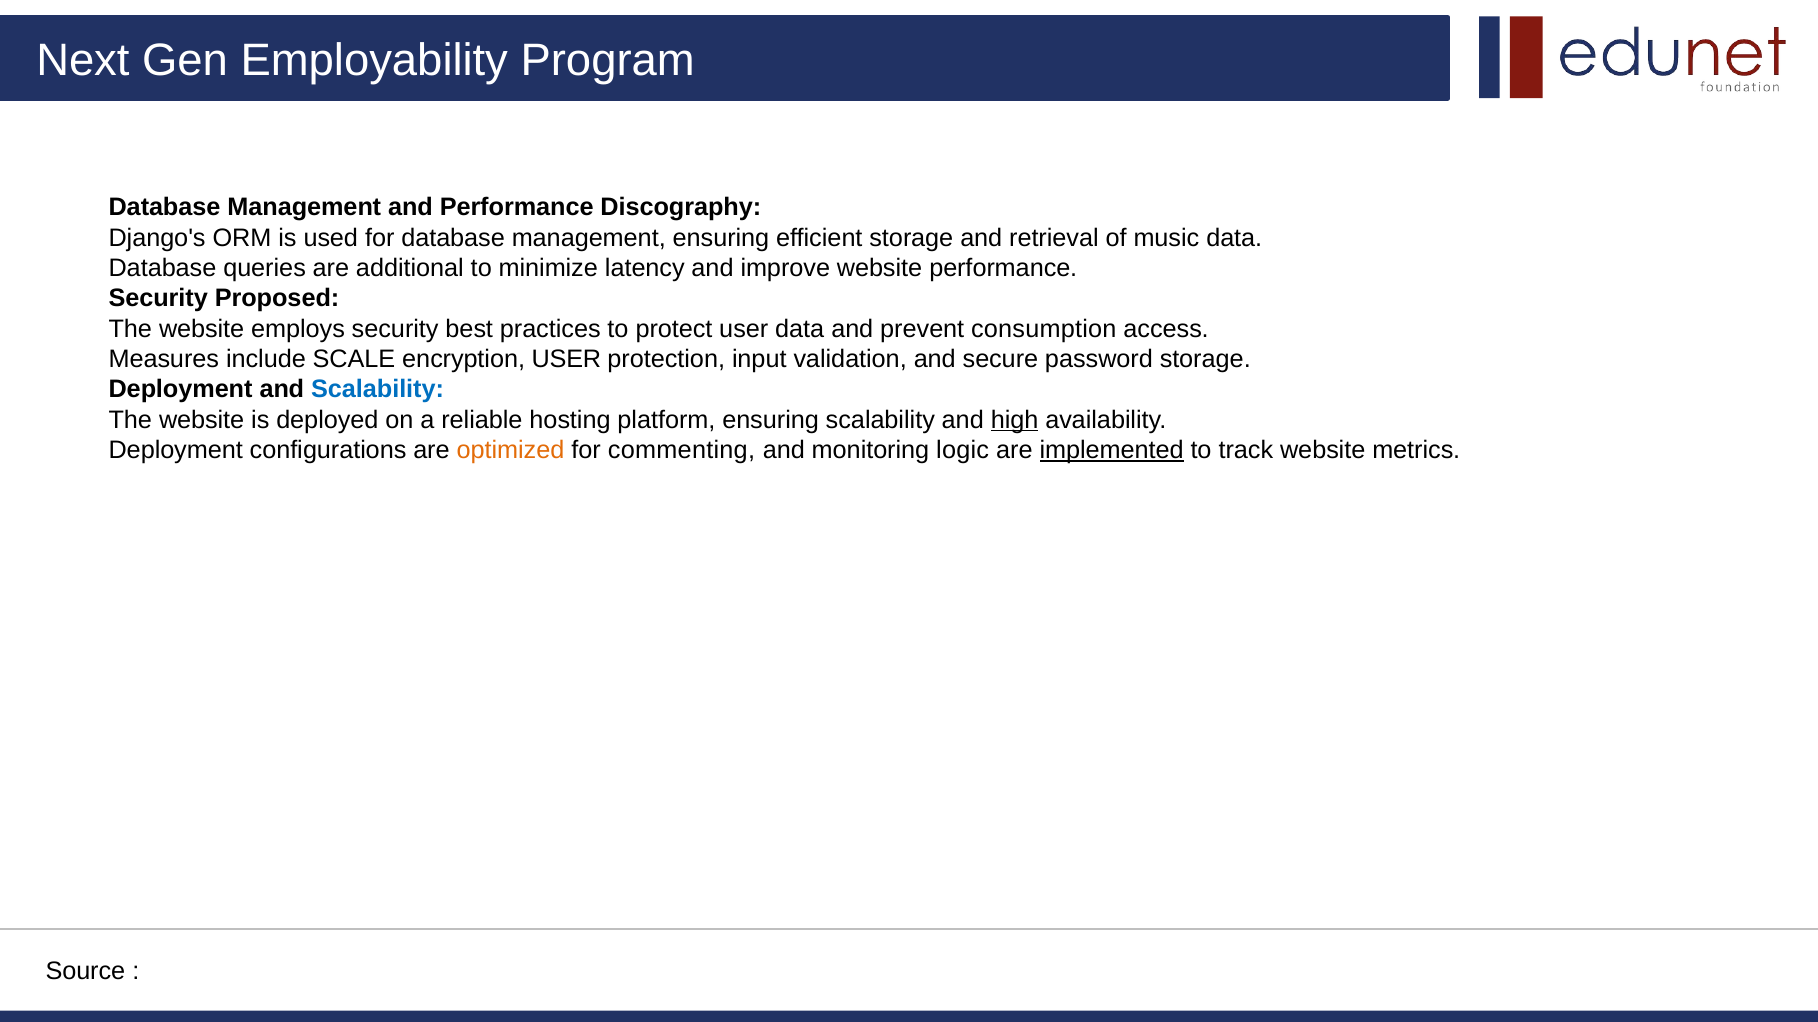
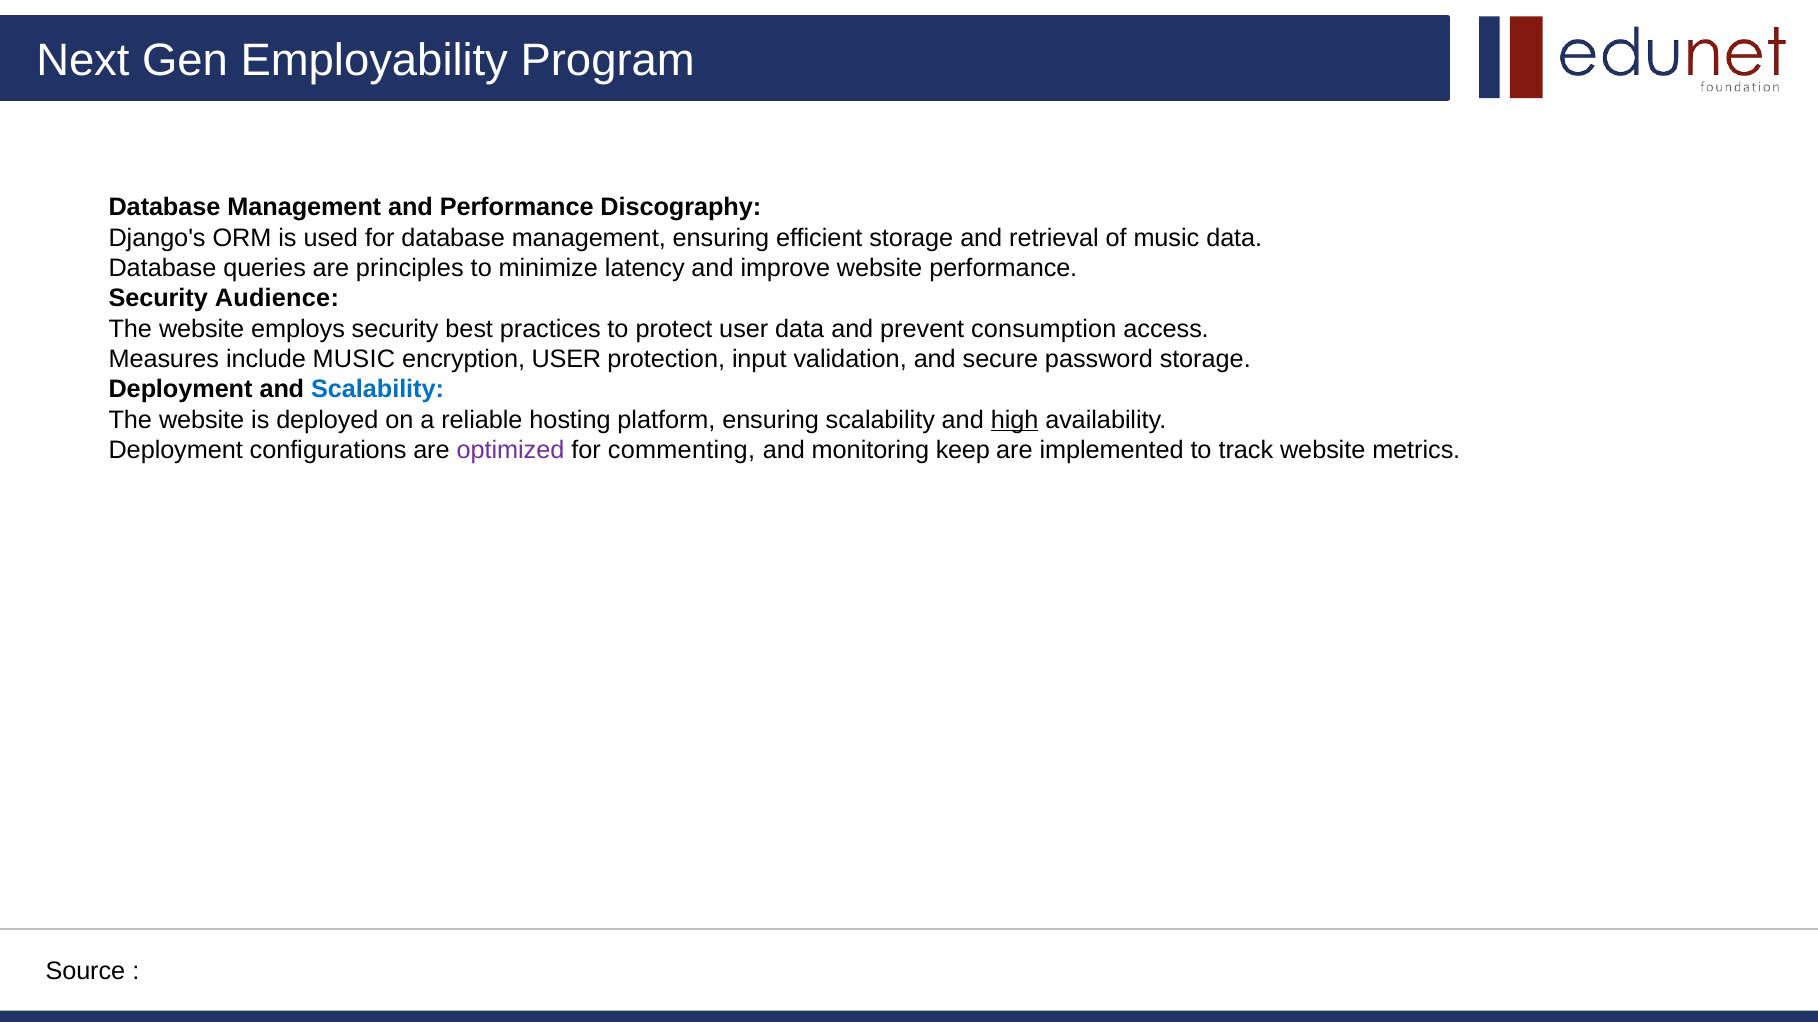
additional: additional -> principles (410, 268)
Proposed: Proposed -> Audience (277, 299)
include SCALE: SCALE -> MUSIC (354, 359)
optimized colour: orange -> purple (510, 450)
logic: logic -> keep (963, 450)
implemented underline: present -> none (1112, 450)
